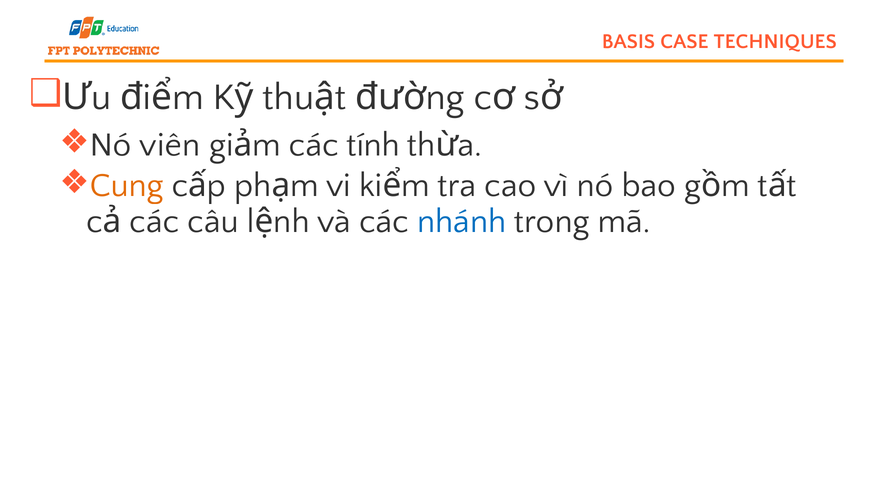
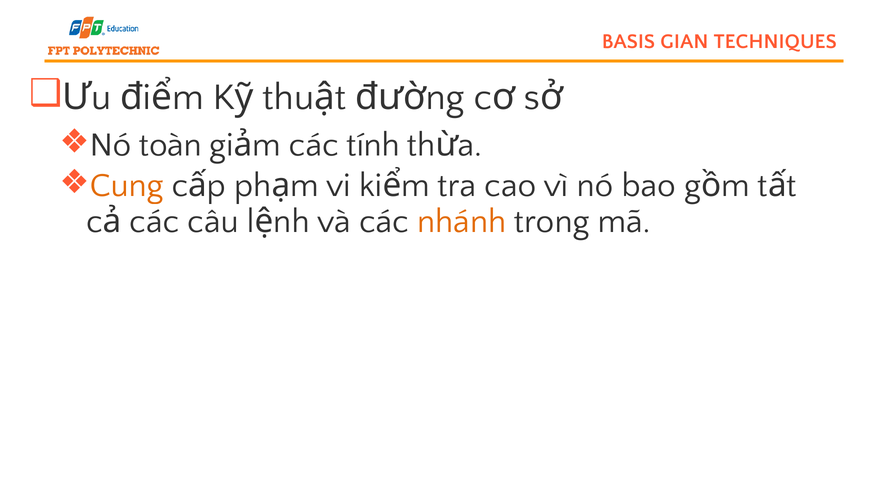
CASE: CASE -> GIAN (684, 41)
viên: viên -> toàn (170, 145)
nhánh colour: blue -> orange (462, 221)
